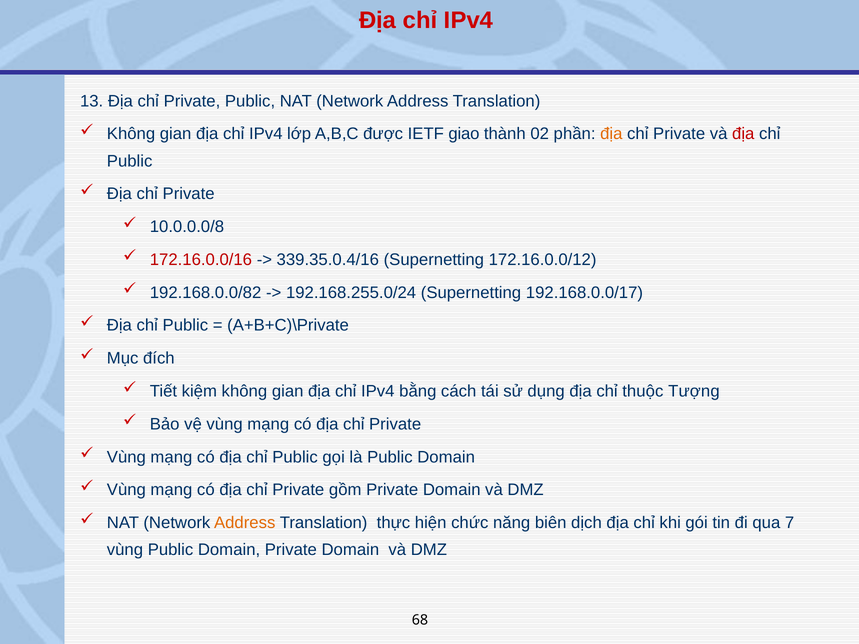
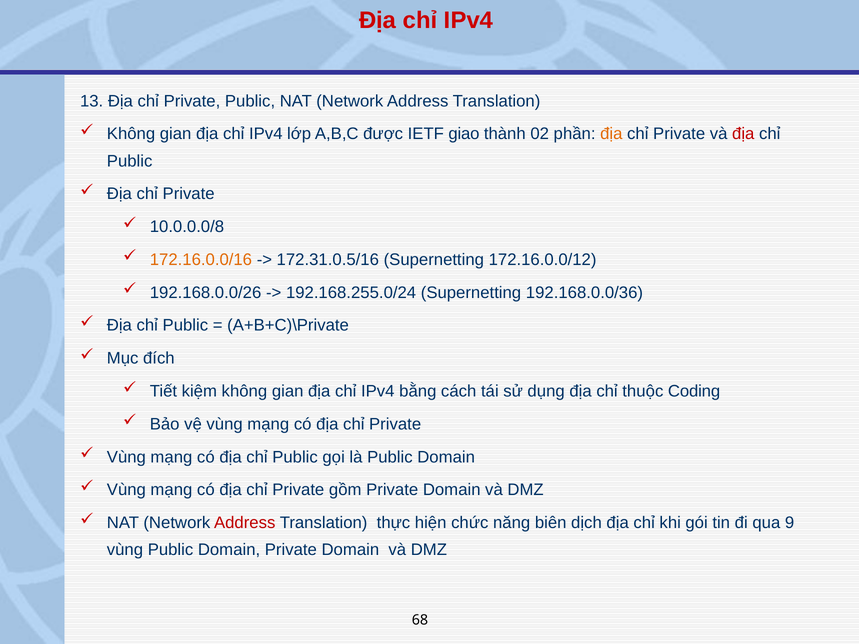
172.16.0.0/16 colour: red -> orange (201, 260)
339.35.0.4/16: 339.35.0.4/16 -> 172.31.0.5/16 (328, 260)
192.168.0.0/82: 192.168.0.0/82 -> 192.168.0.0/26 (206, 293)
192.168.0.0/17: 192.168.0.0/17 -> 192.168.0.0/36 (584, 293)
Tượng: Tượng -> Coding (694, 391)
Address colour: orange -> red (245, 523)
7: 7 -> 9 (790, 523)
